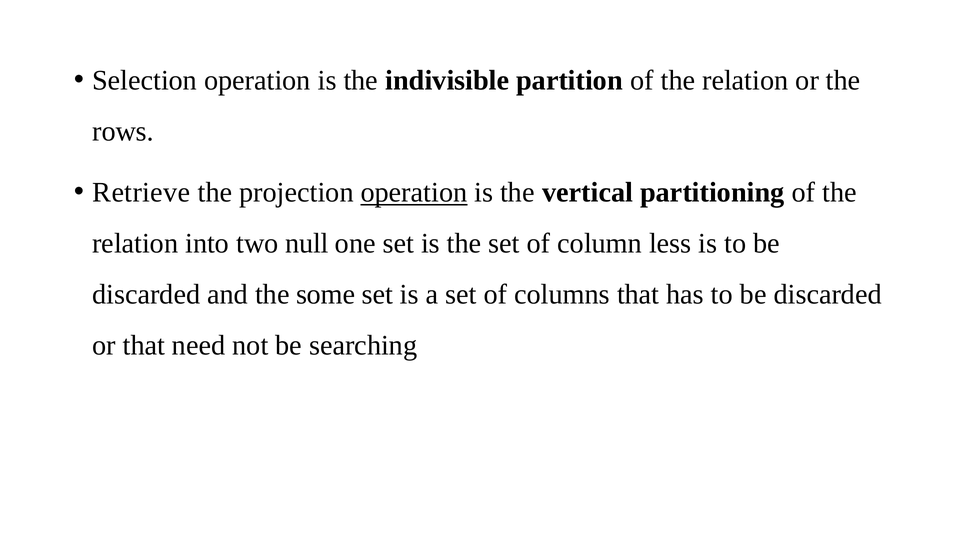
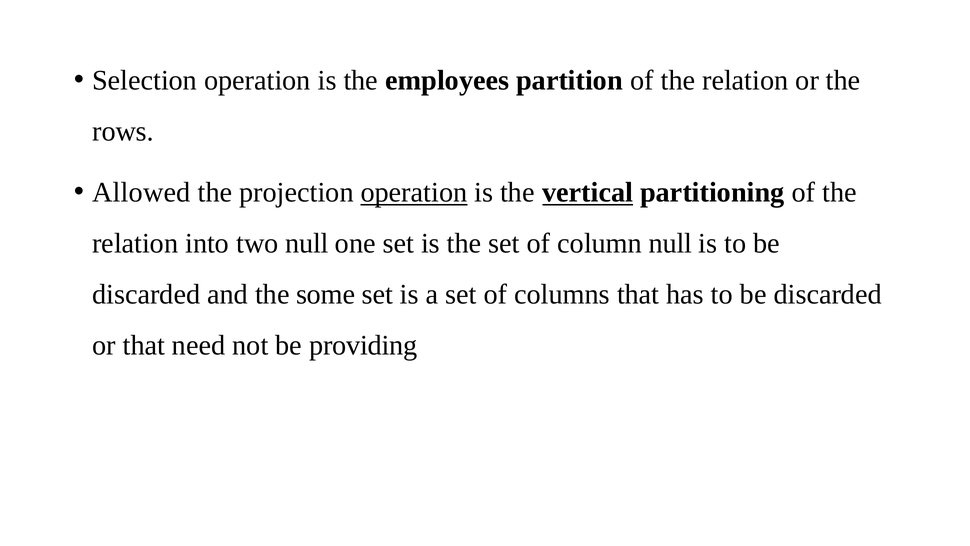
indivisible: indivisible -> employees (447, 80)
Retrieve: Retrieve -> Allowed (141, 192)
vertical underline: none -> present (588, 192)
column less: less -> null (670, 243)
searching: searching -> providing (363, 345)
